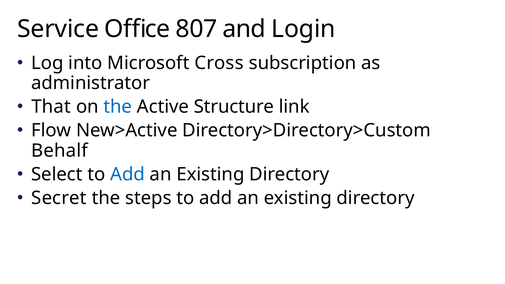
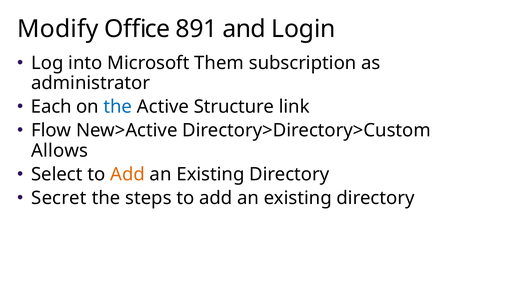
Service: Service -> Modify (58, 29)
807: 807 -> 891 (196, 29)
Cross: Cross -> Them (219, 63)
That: That -> Each (51, 107)
Behalf: Behalf -> Allows (60, 151)
Add colour: blue -> orange (128, 174)
